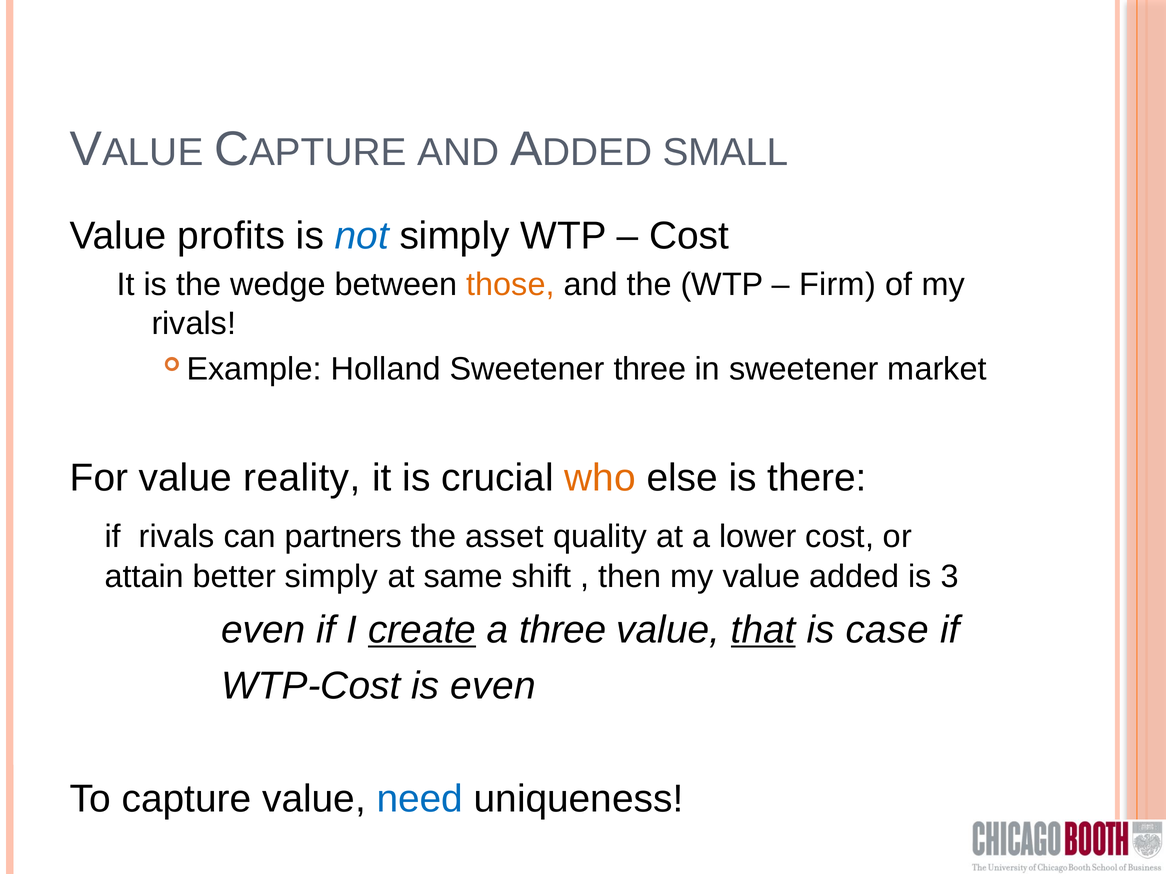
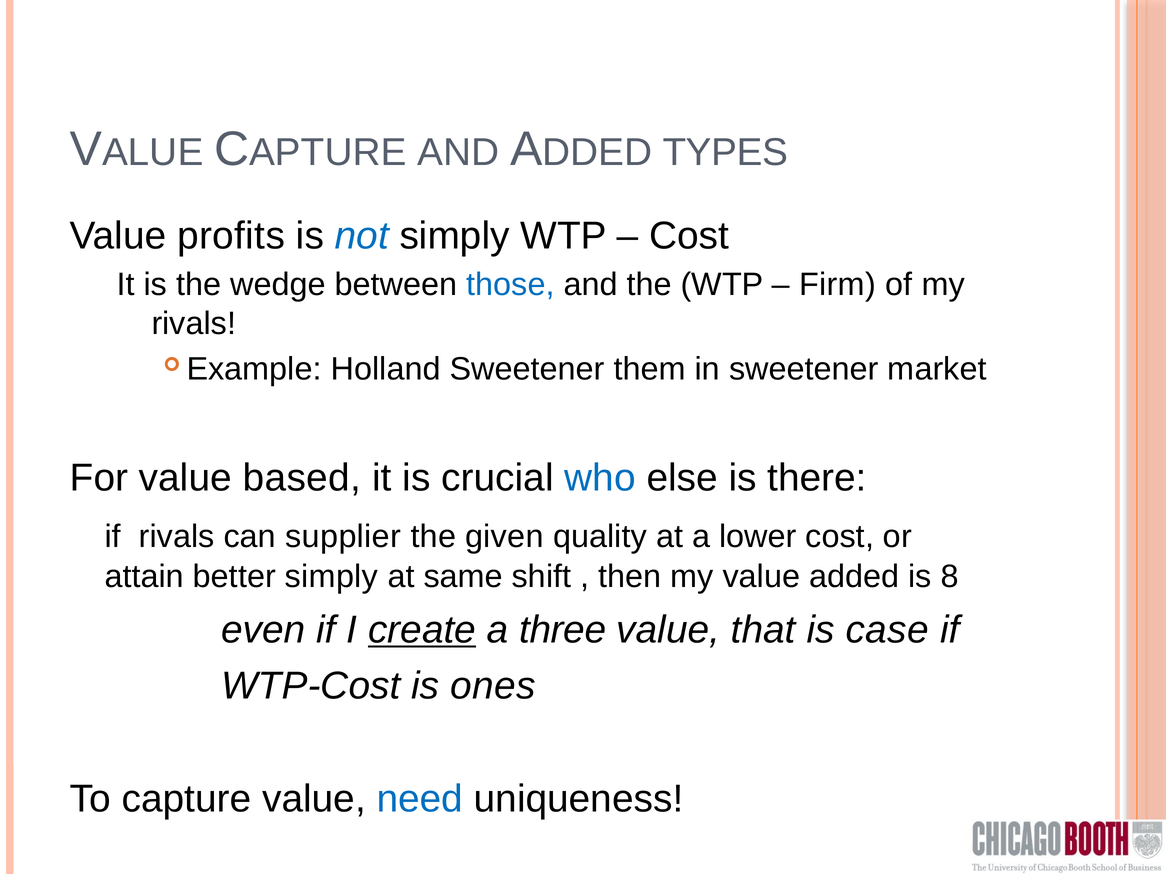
SMALL: SMALL -> TYPES (725, 152)
those colour: orange -> blue (510, 285)
Sweetener three: three -> them (650, 369)
reality: reality -> based (302, 478)
who colour: orange -> blue (600, 478)
partners: partners -> supplier (343, 537)
asset: asset -> given (504, 537)
3: 3 -> 8 (950, 577)
that underline: present -> none (763, 630)
is even: even -> ones (493, 686)
